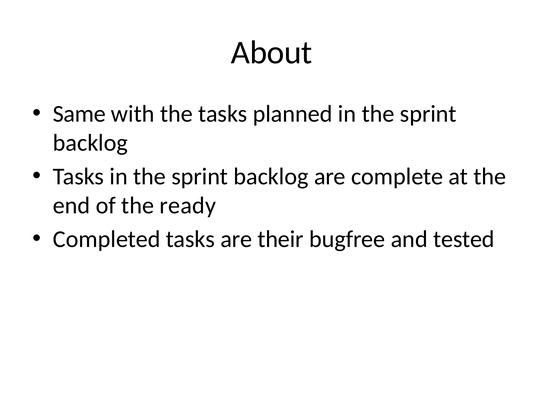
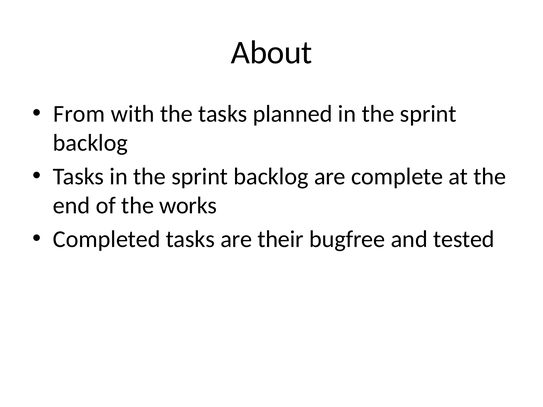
Same: Same -> From (79, 114)
ready: ready -> works (188, 206)
